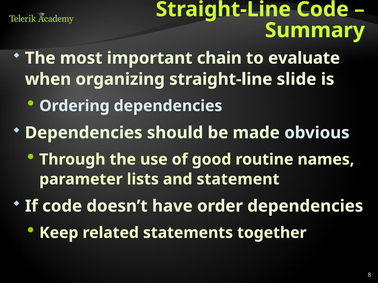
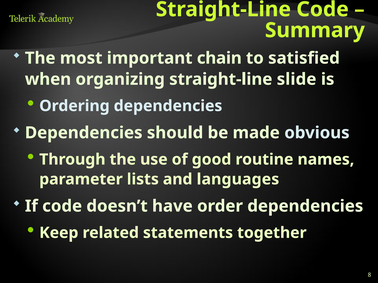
evaluate: evaluate -> satisfied (304, 58)
statement: statement -> languages (238, 180)
